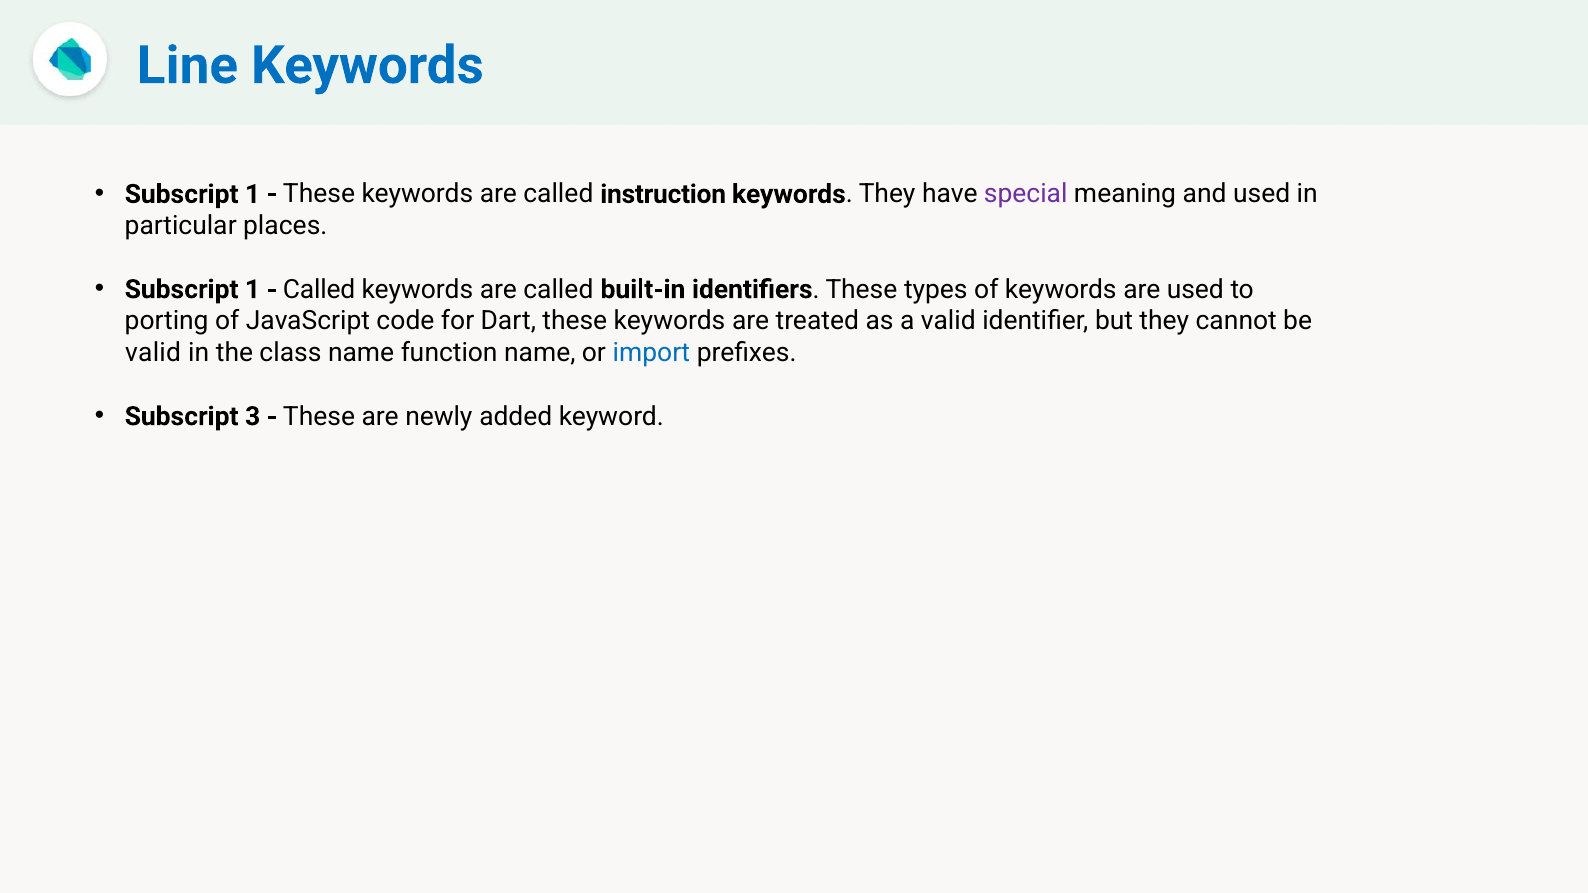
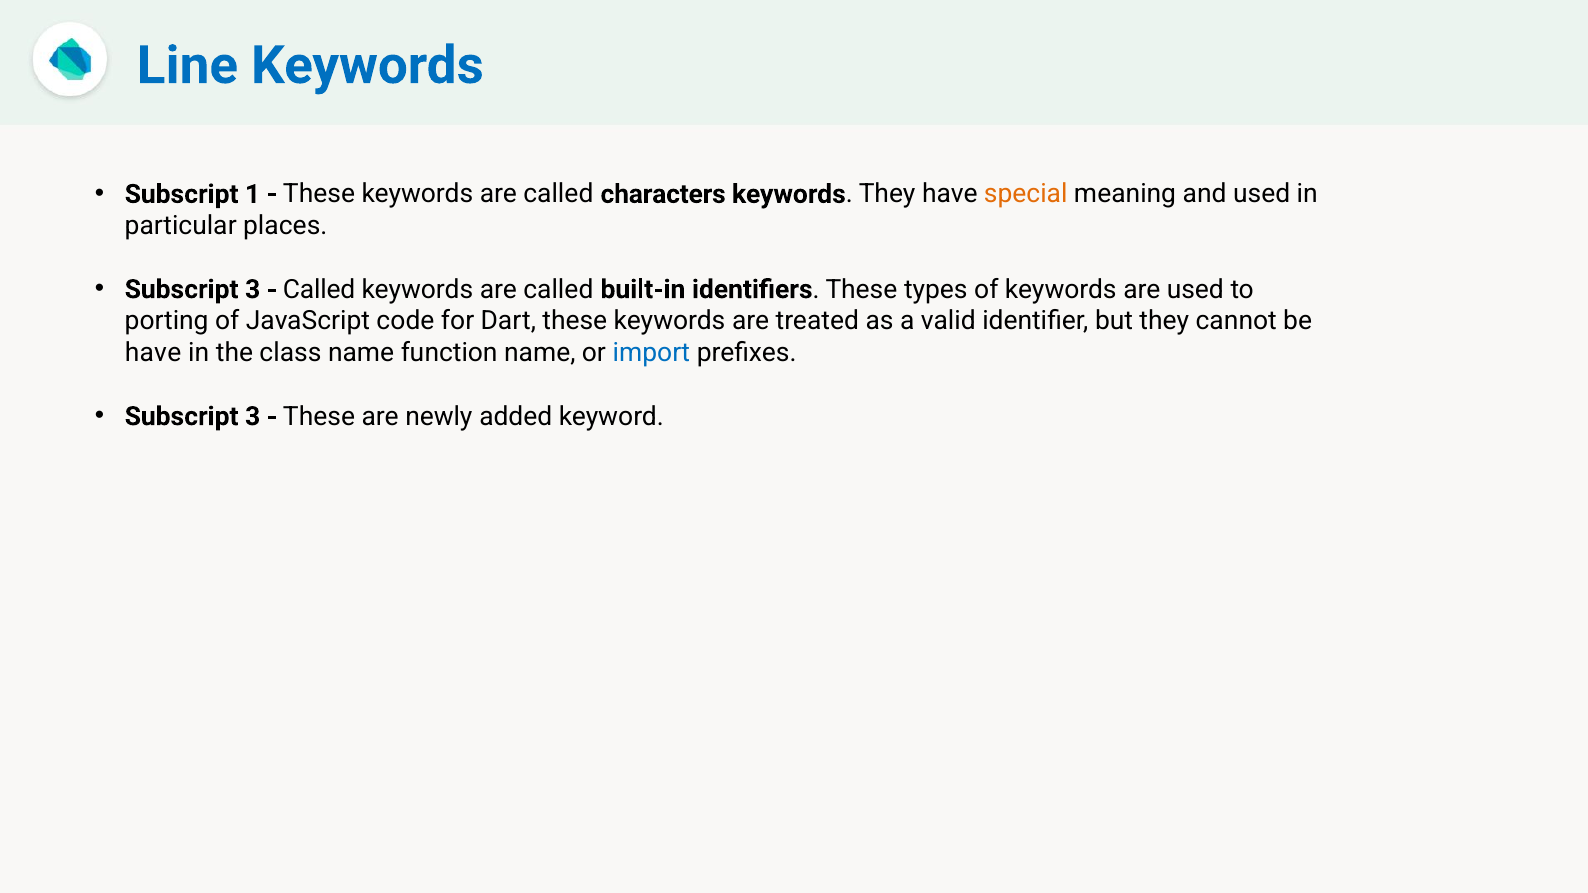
instruction: instruction -> characters (663, 194)
special colour: purple -> orange (1026, 194)
1: 1 -> 3 (253, 289)
valid: valid -> have (153, 353)
